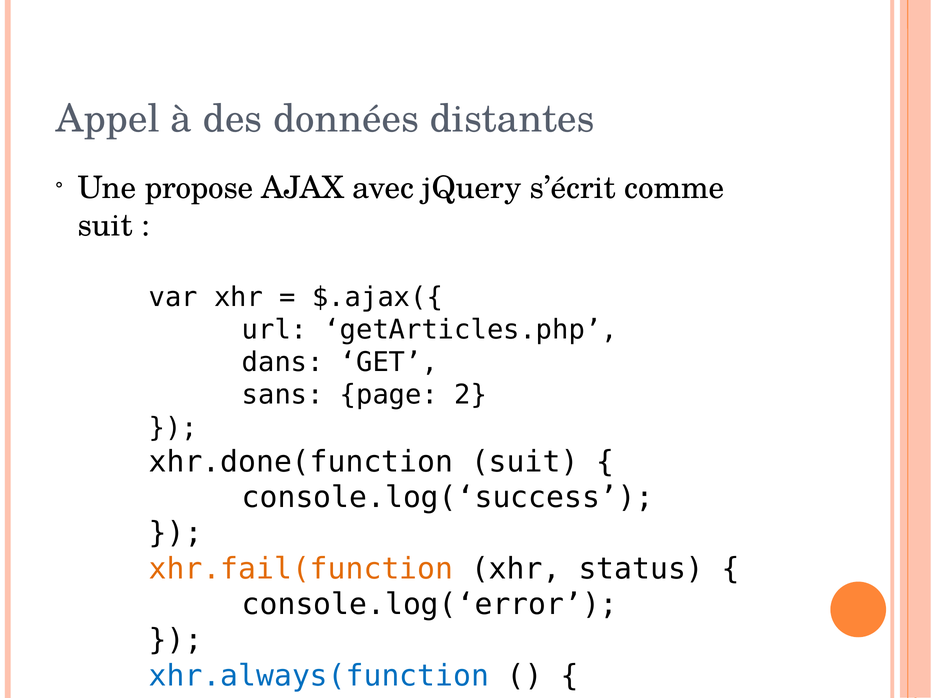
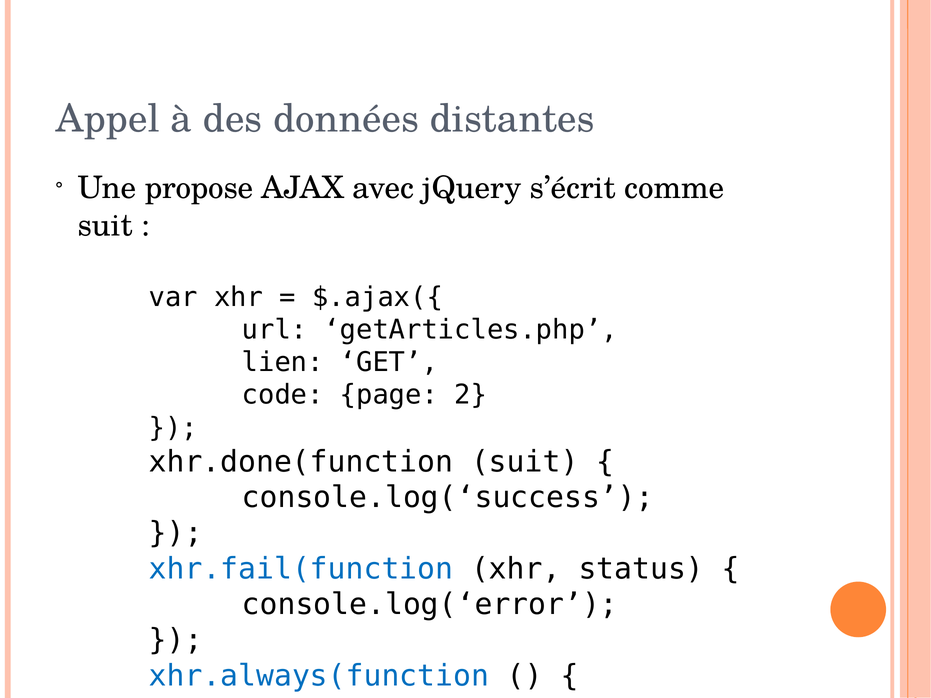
dans: dans -> lien (283, 363)
sans: sans -> code (283, 395)
xhr.fail(function colour: orange -> blue (301, 569)
